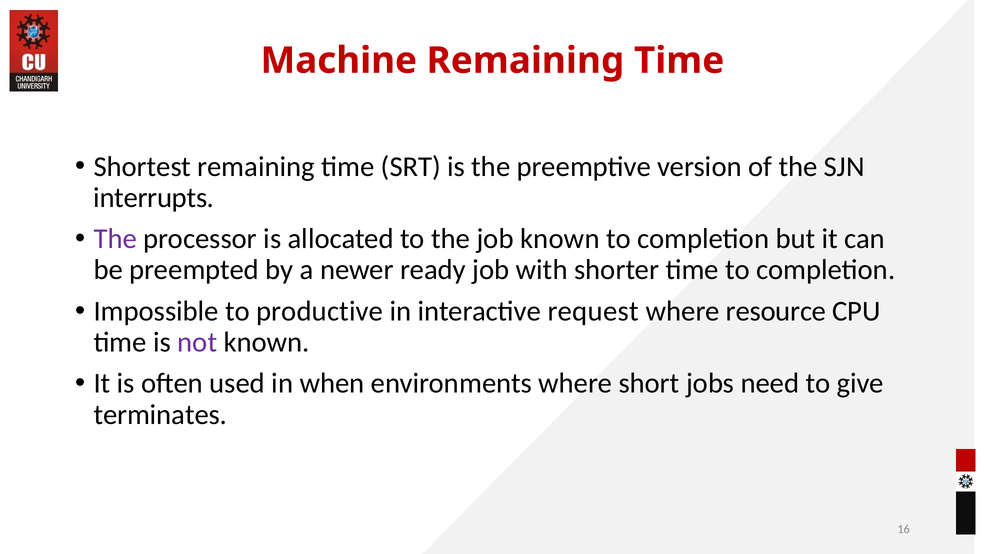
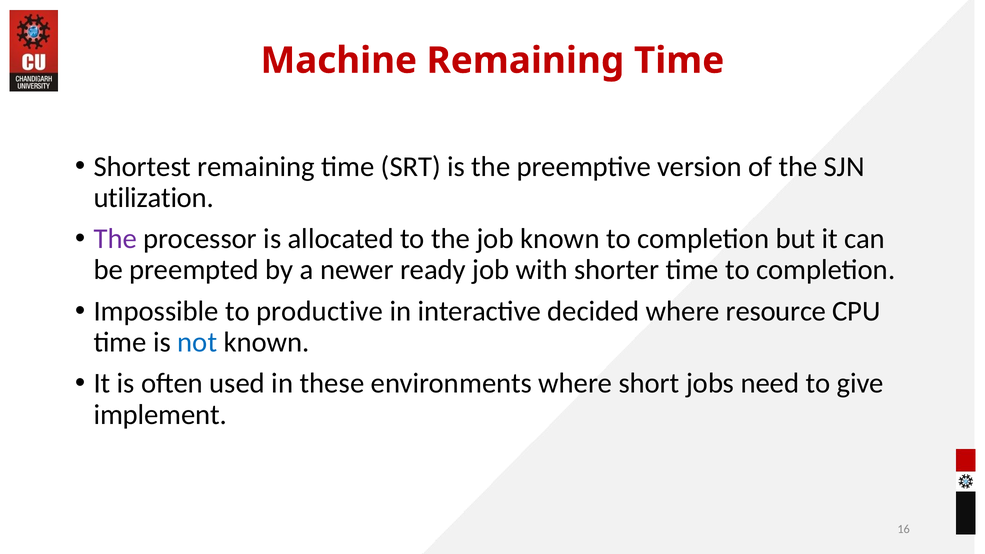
interrupts: interrupts -> utilization (154, 198)
request: request -> decided (593, 311)
not colour: purple -> blue (197, 342)
when: when -> these (332, 384)
terminates: terminates -> implement (160, 415)
